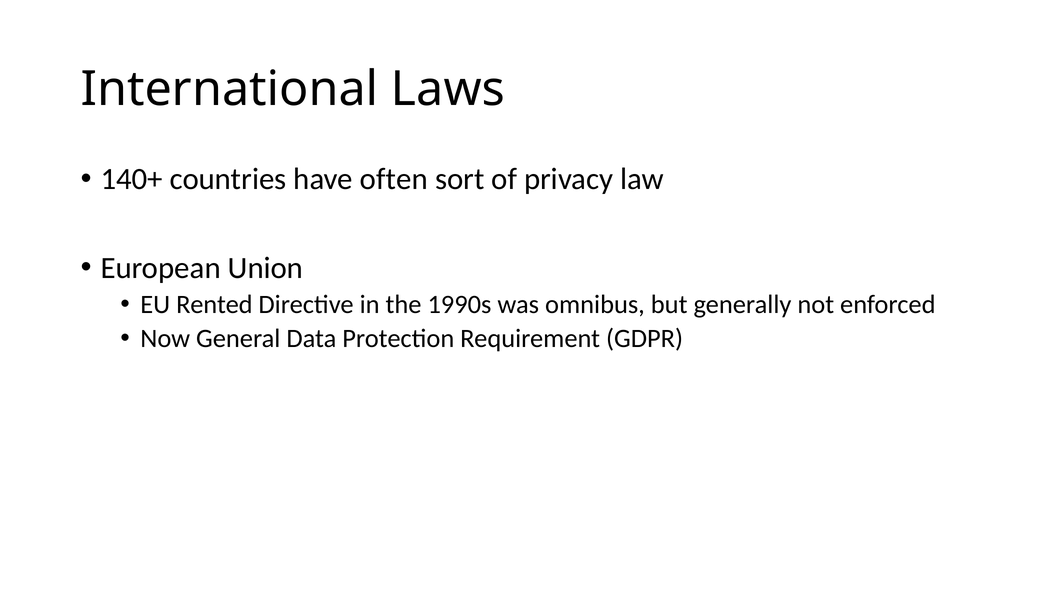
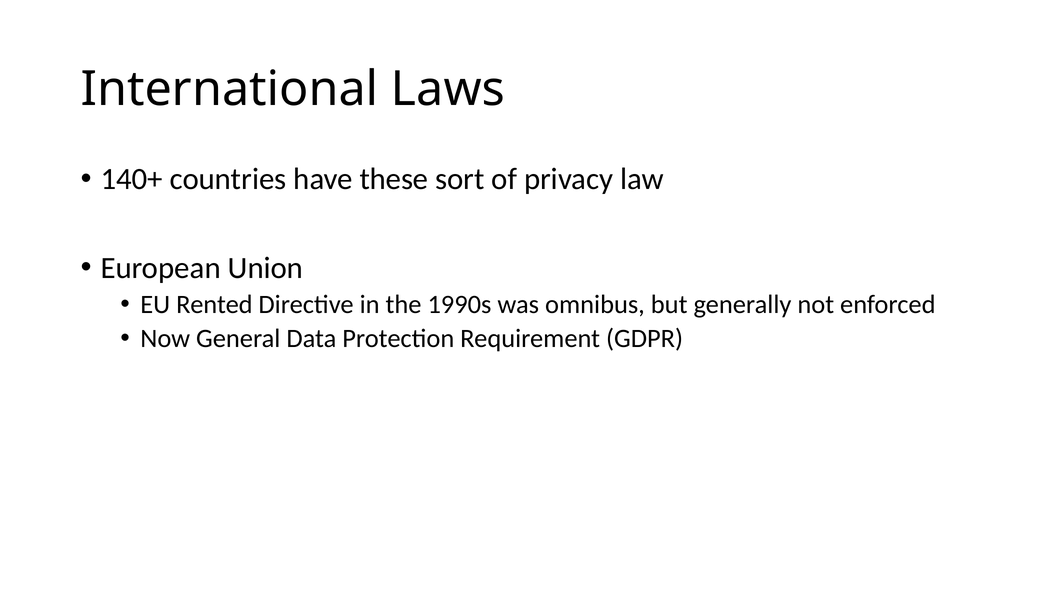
often: often -> these (394, 179)
